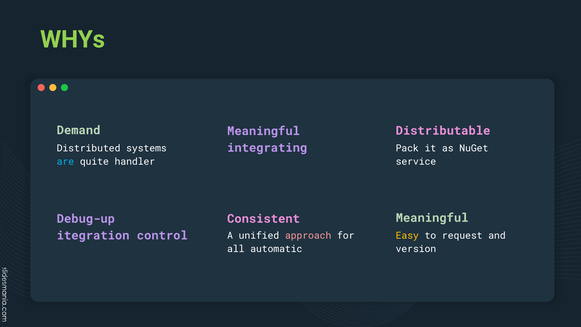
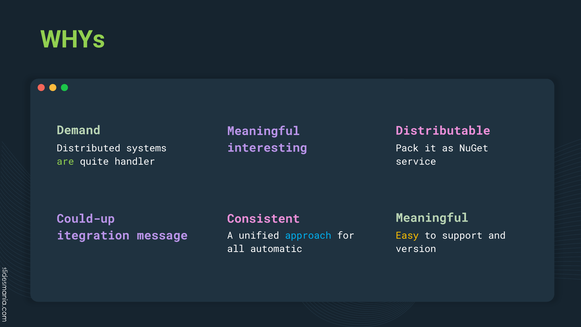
integrating: integrating -> interesting (267, 148)
are colour: light blue -> light green (65, 162)
Debug-up: Debug-up -> Could-up (86, 219)
control: control -> message (162, 235)
approach colour: pink -> light blue (308, 235)
request: request -> support (462, 235)
